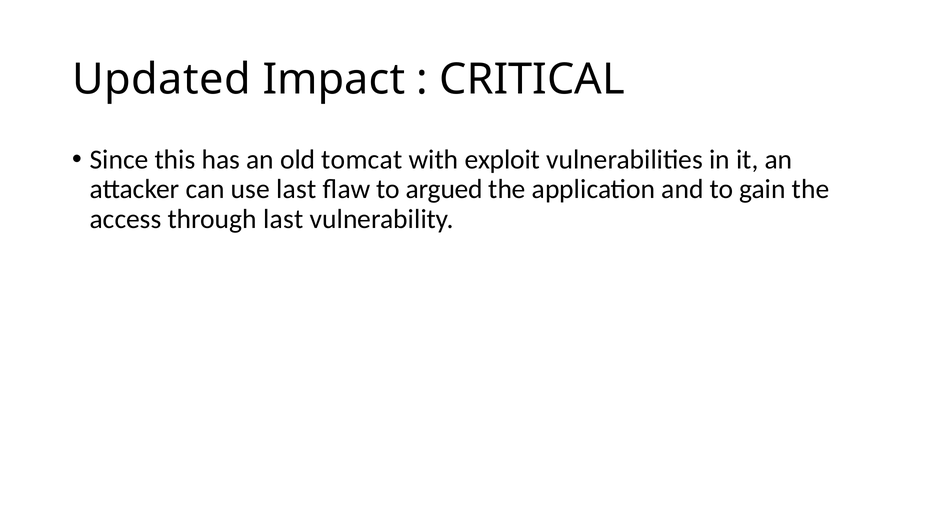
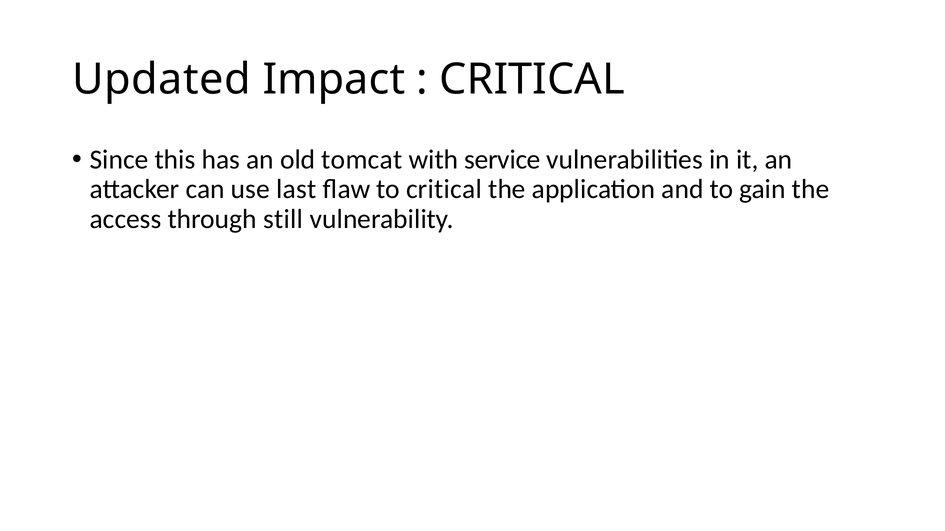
exploit: exploit -> service (502, 160)
to argued: argued -> critical (444, 190)
through last: last -> still (283, 219)
